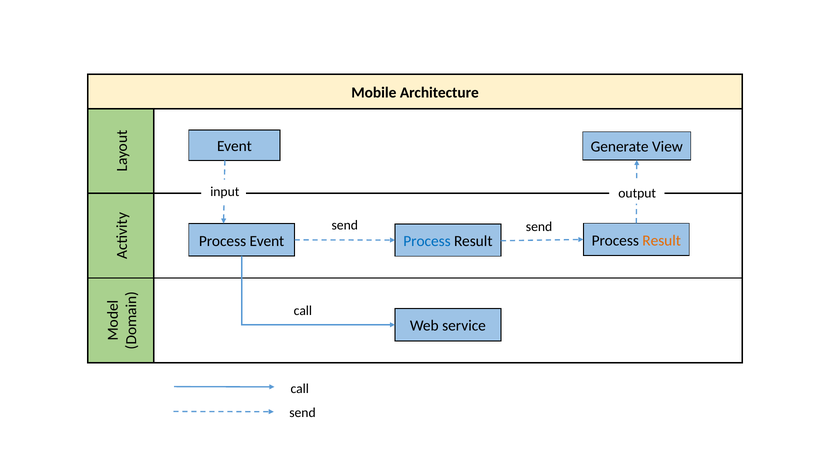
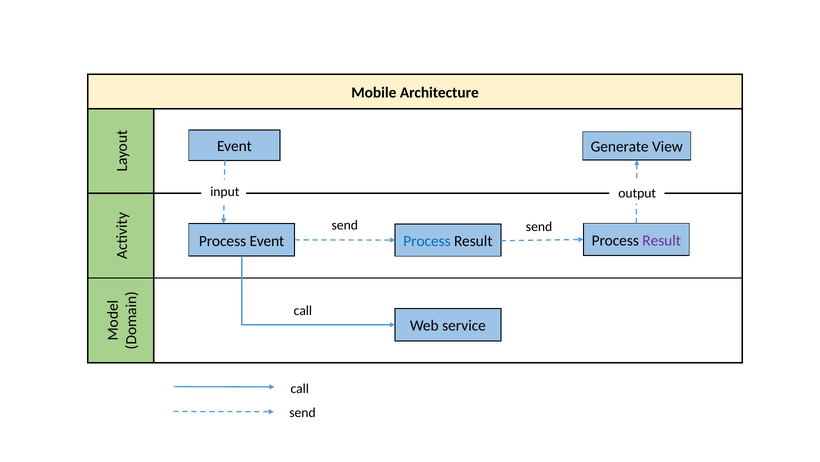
Result colour: orange -> purple (662, 240)
